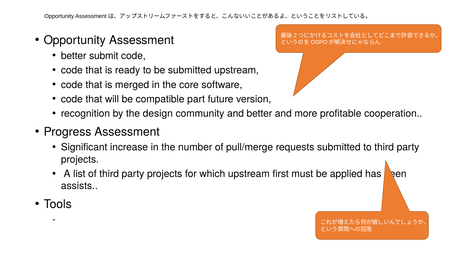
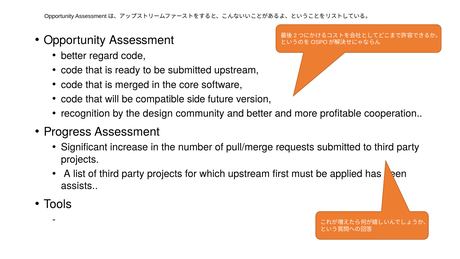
submit: submit -> regard (104, 56)
part: part -> side (196, 99)
